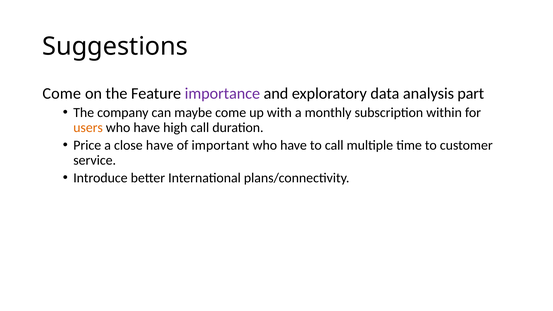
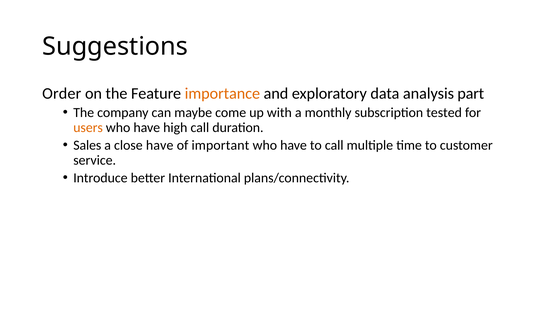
Come: Come -> Order (62, 93)
importance colour: purple -> orange (222, 93)
within: within -> tested (444, 113)
Price: Price -> Sales (87, 145)
